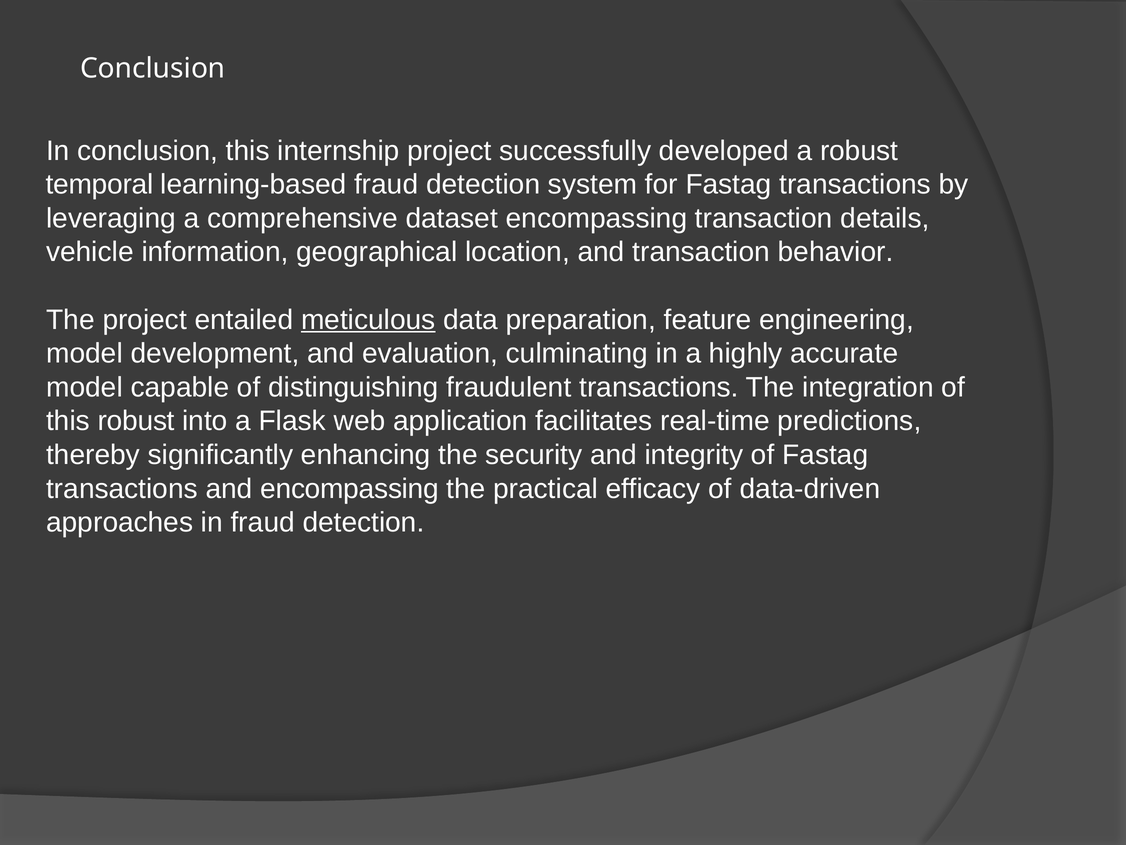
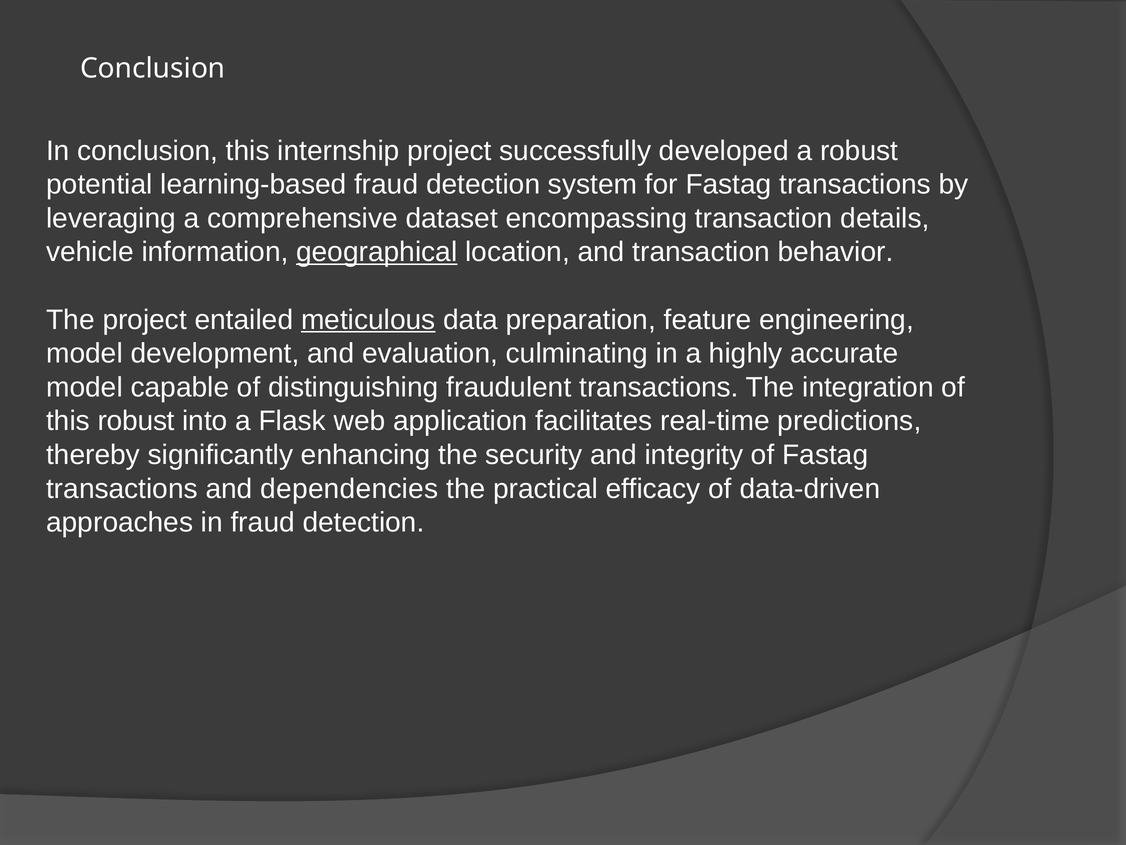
temporal: temporal -> potential (99, 184)
geographical underline: none -> present (377, 252)
and encompassing: encompassing -> dependencies (349, 488)
